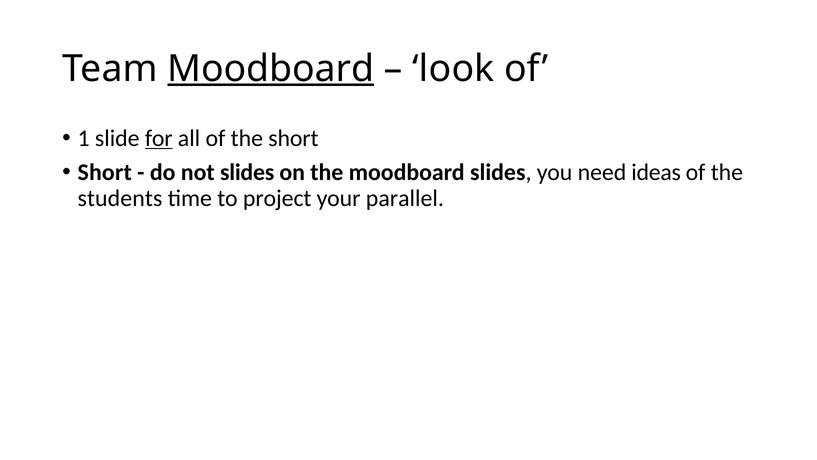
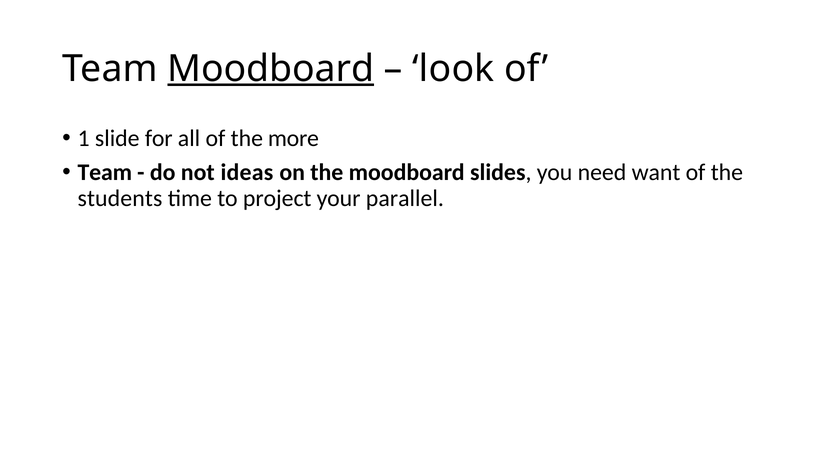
for underline: present -> none (159, 138)
the short: short -> more (293, 138)
Short: Short -> Team (105, 172)
not slides: slides -> ideas (247, 172)
ideas: ideas -> want (656, 172)
